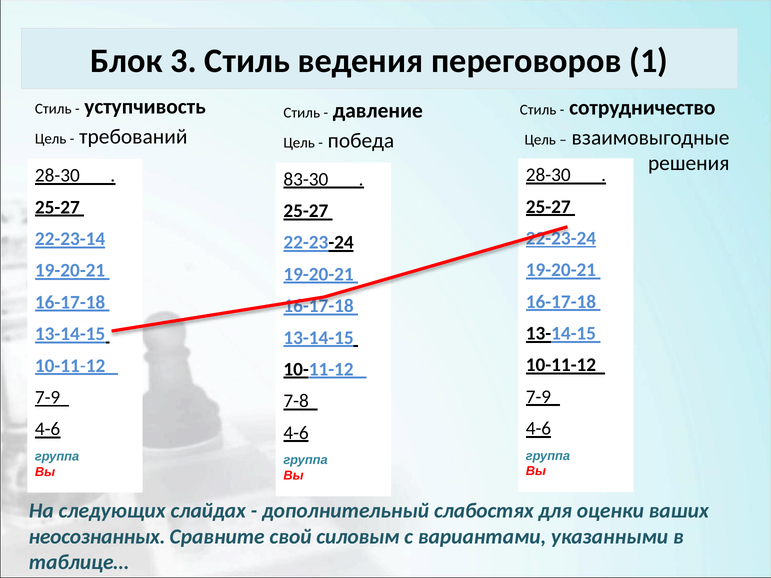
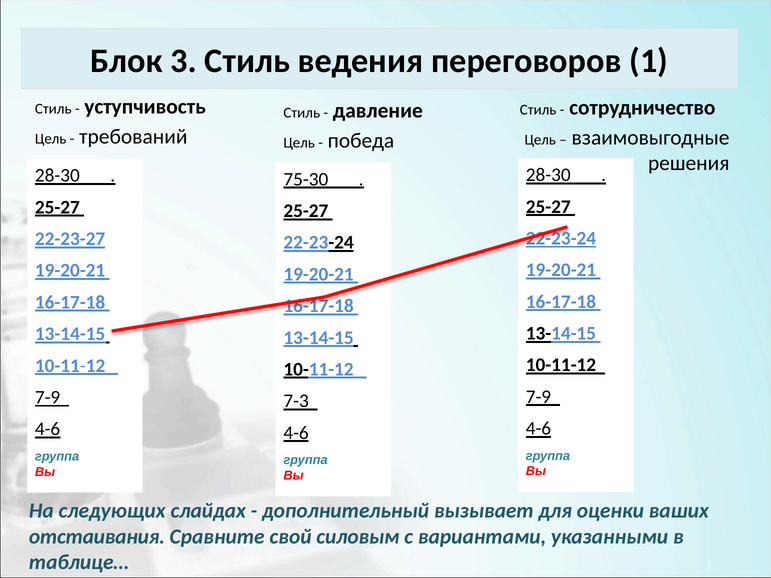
83-30: 83-30 -> 75-30 (306, 179)
22-23-14: 22-23-14 -> 22-23-27 (70, 239)
7-8: 7-8 -> 7-3 (296, 401)
слабостях: слабостях -> вызывает (484, 511)
неосознанных: неосознанных -> отстаивания (97, 537)
